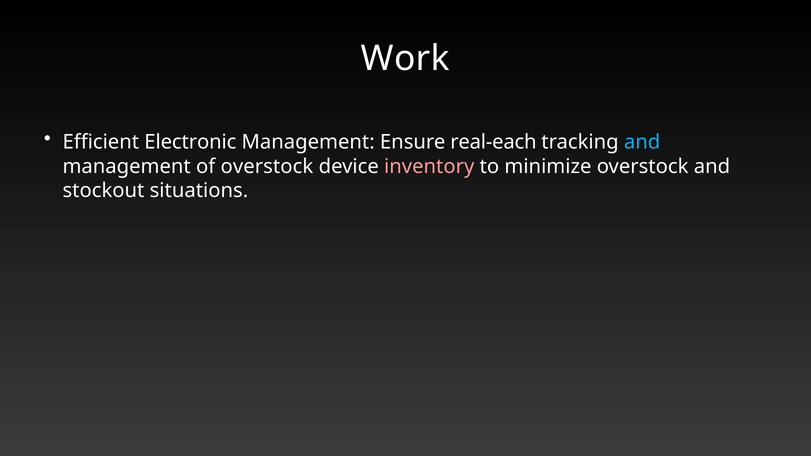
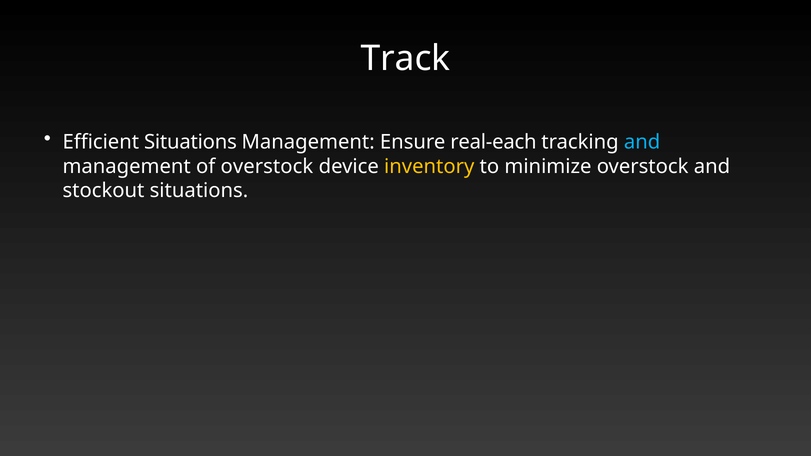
Work: Work -> Track (406, 59)
Efficient Electronic: Electronic -> Situations (190, 142)
inventory colour: pink -> yellow (429, 166)
